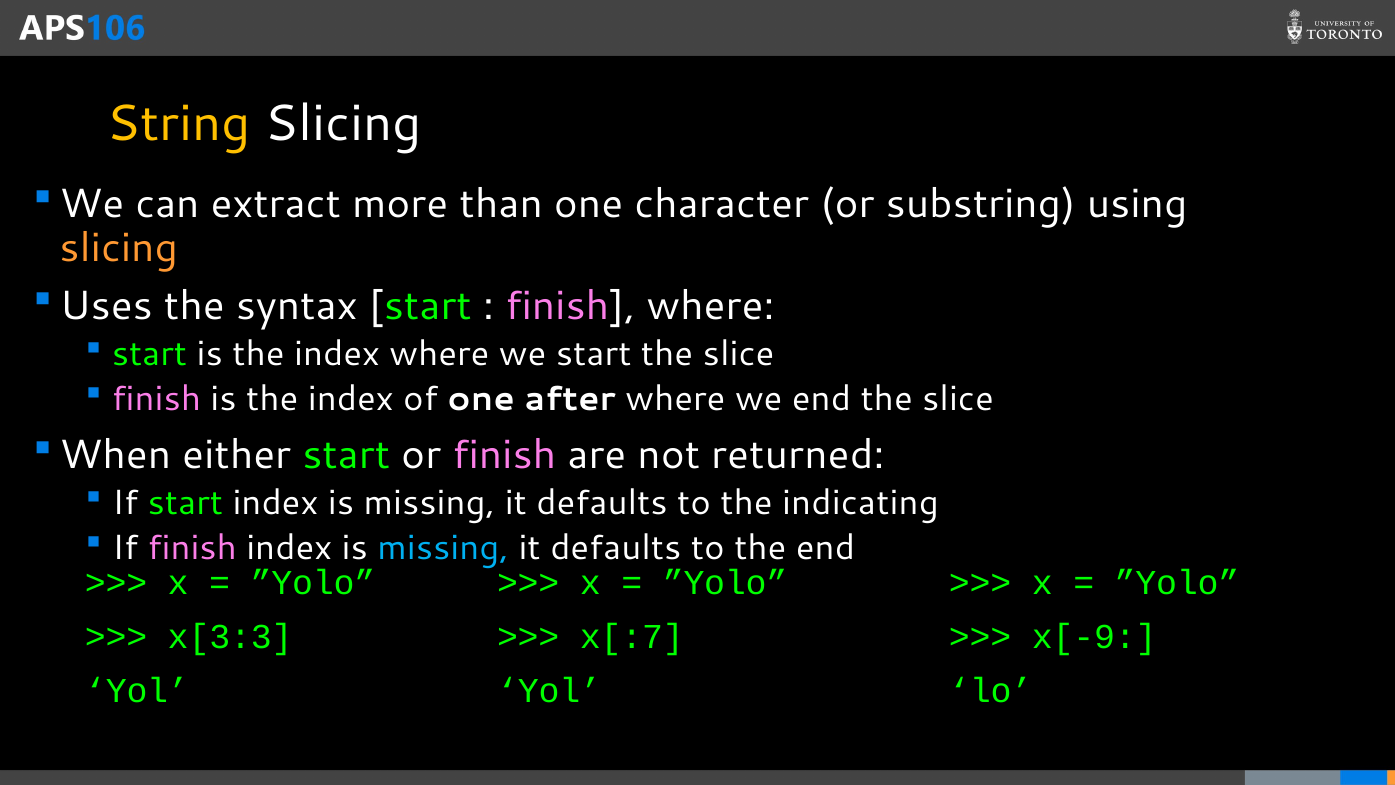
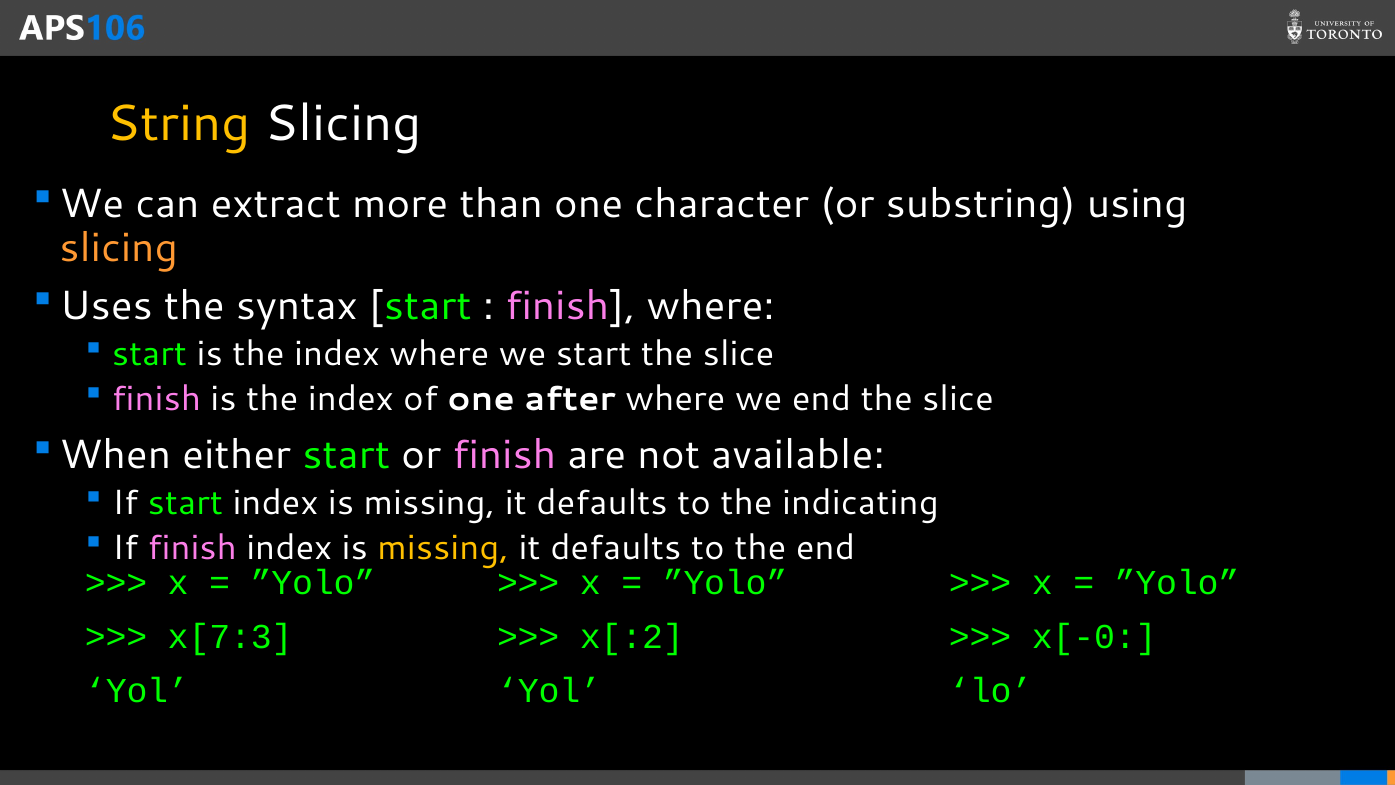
returned: returned -> available (798, 454)
missing colour: light blue -> yellow (443, 547)
x[3:3: x[3:3 -> x[7:3 (230, 637)
x[:7: x[:7 -> x[:2 (632, 637)
x[-9: x[-9 -> x[-0 (1094, 637)
